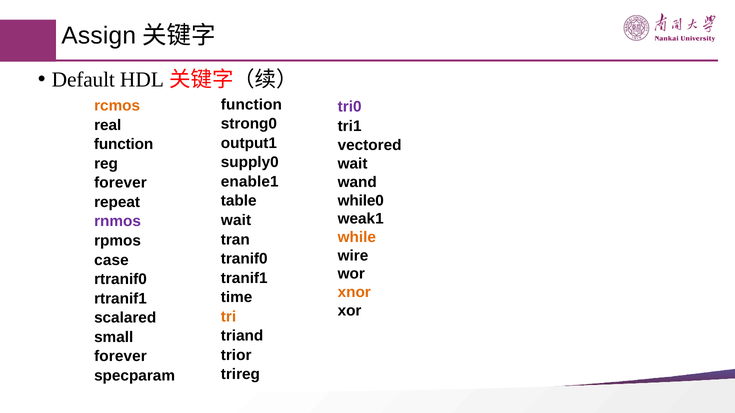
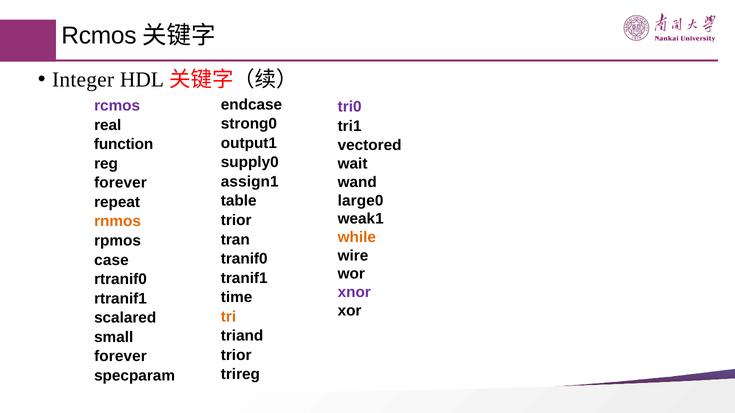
Assign: Assign -> Rcmos (99, 35)
Default: Default -> Integer (83, 80)
function: function -> endcase (251, 105)
rcmos colour: orange -> purple (117, 106)
enable1: enable1 -> assign1 (250, 182)
while0: while0 -> large0 (361, 201)
wait: wait -> trior (236, 220)
rnmos colour: purple -> orange (118, 222)
xnor colour: orange -> purple (354, 293)
